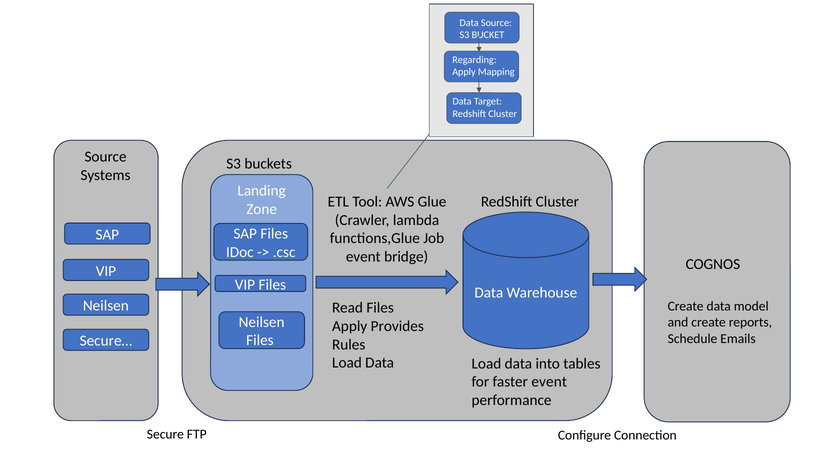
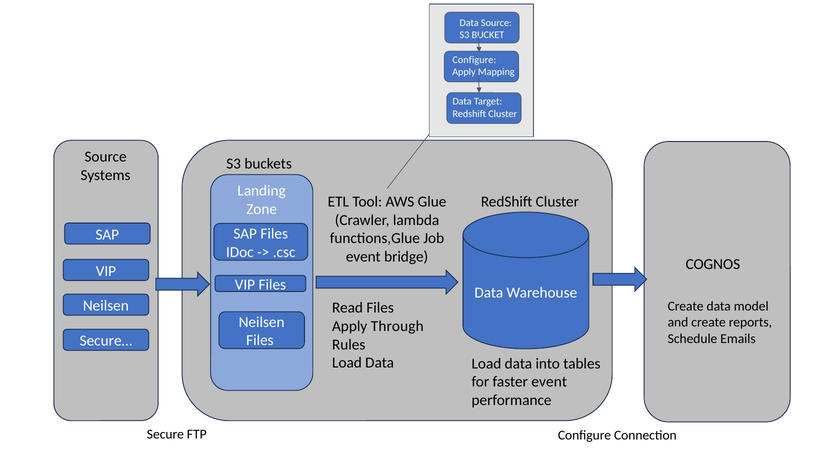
Regarding: Regarding -> Configure (474, 60)
Provides: Provides -> Through (397, 326)
